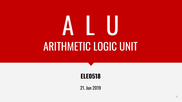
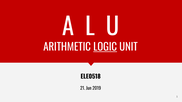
LOGIC underline: none -> present (105, 47)
